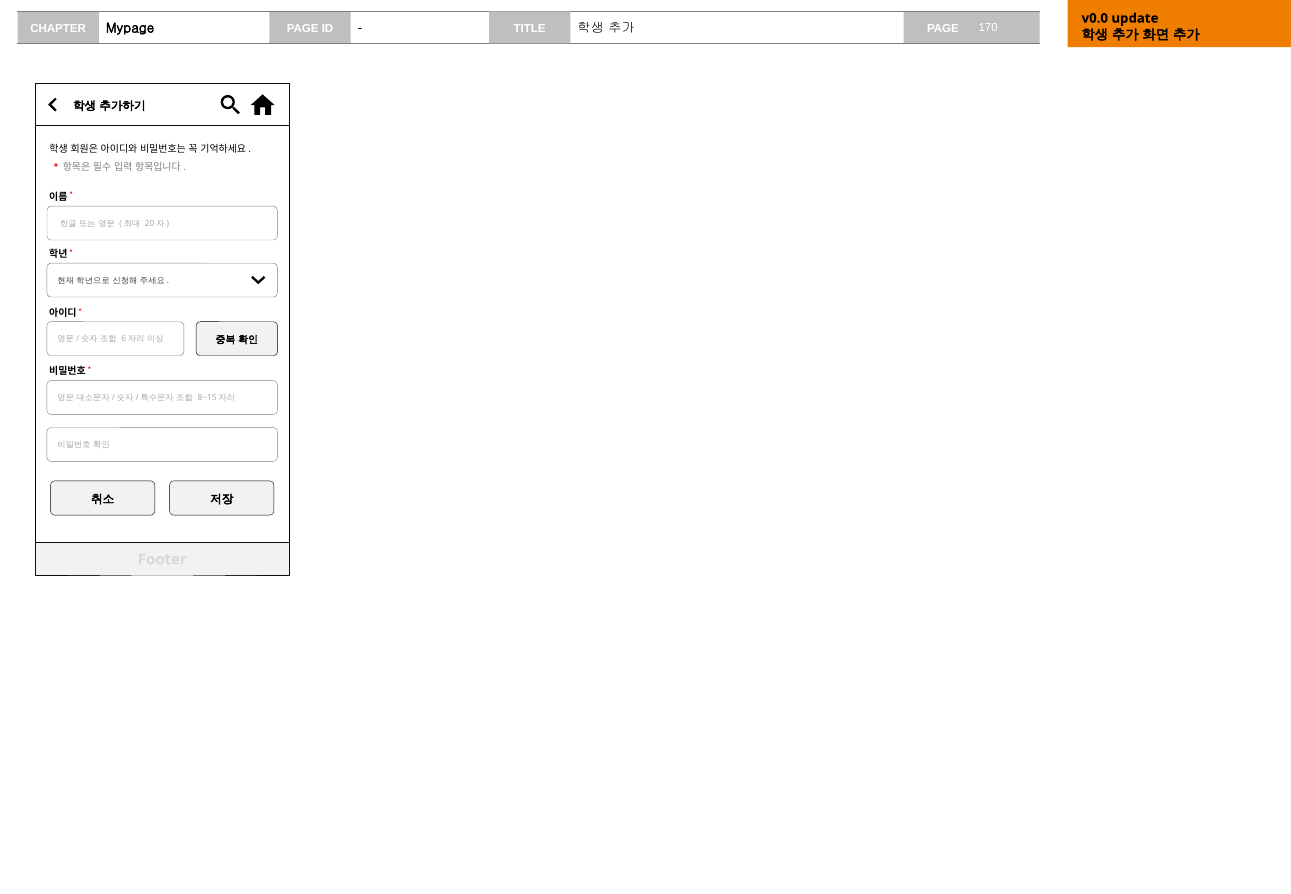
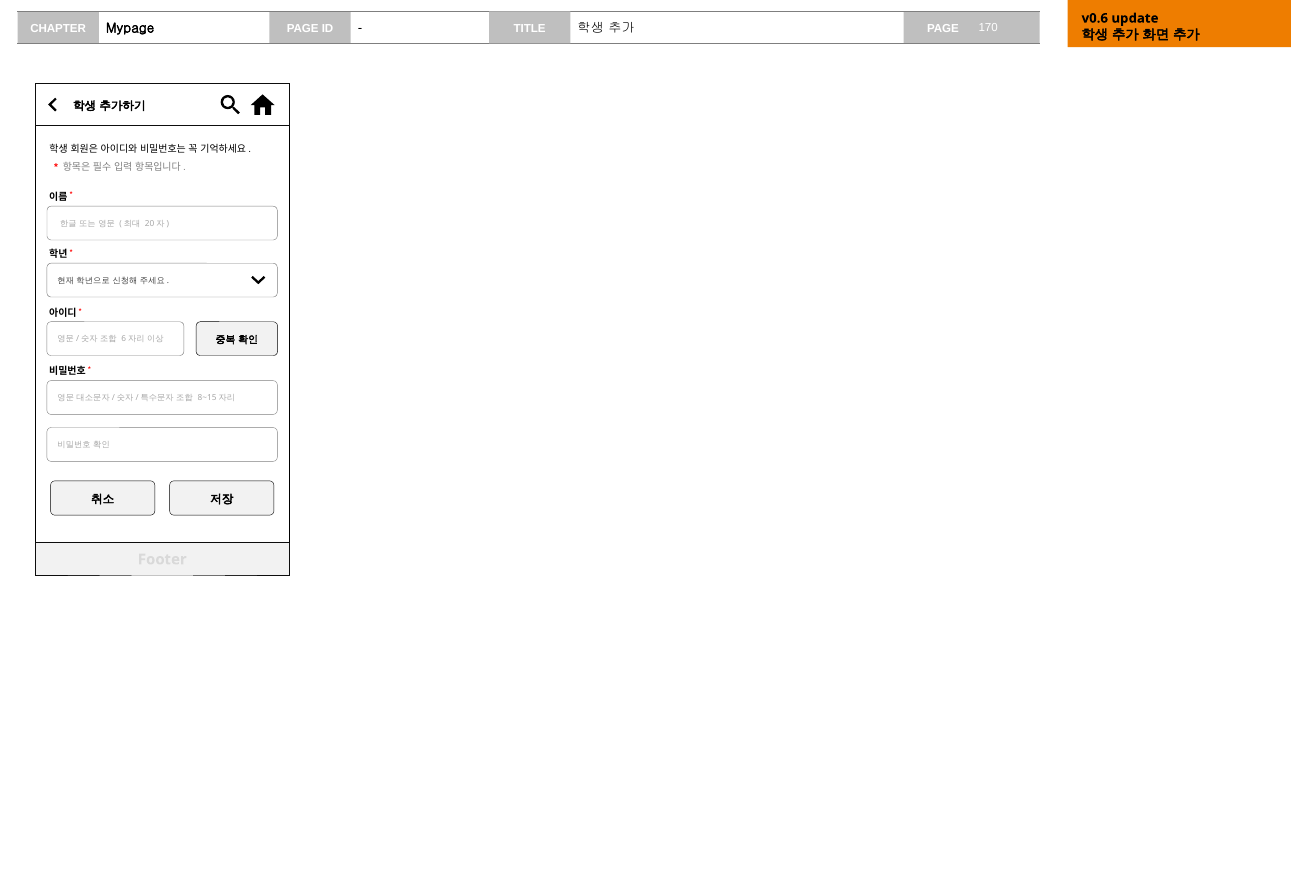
v0.0: v0.0 -> v0.6 (1095, 18)
